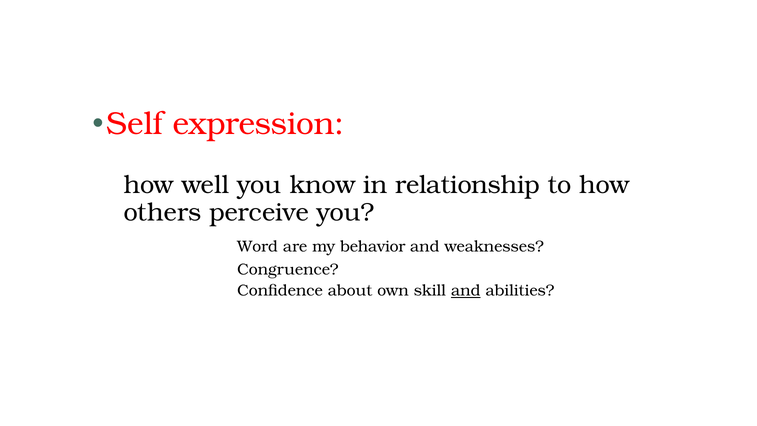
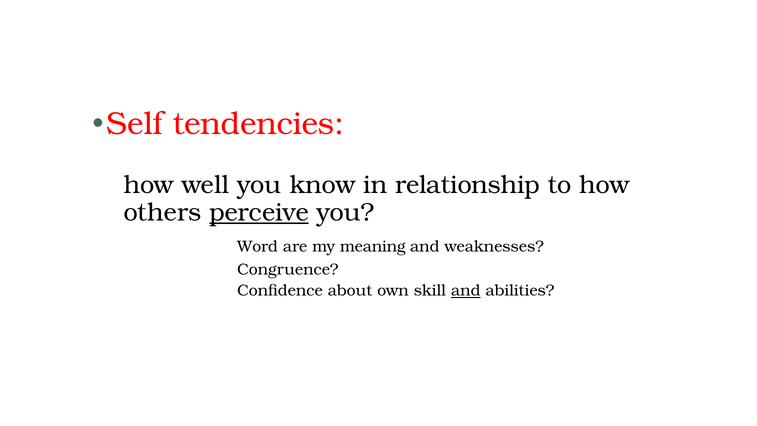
expression: expression -> tendencies (258, 124)
perceive underline: none -> present (259, 212)
behavior: behavior -> meaning (373, 247)
